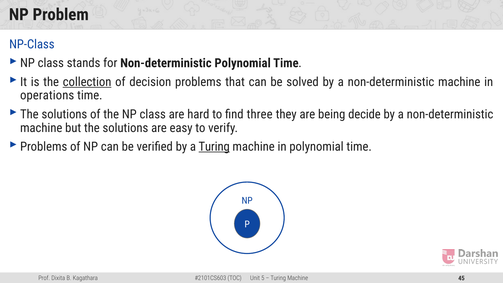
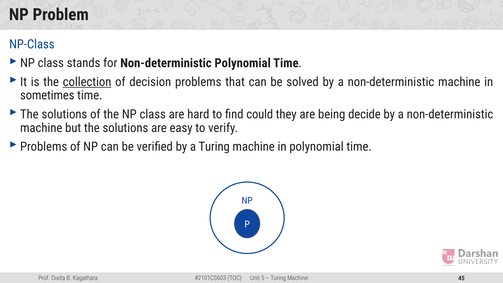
operations: operations -> sometimes (47, 95)
three: three -> could (260, 114)
Turing underline: present -> none (214, 147)
